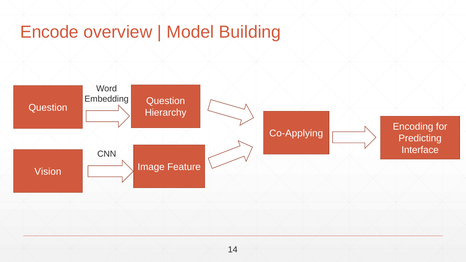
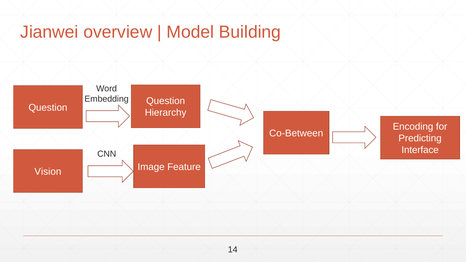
Encode: Encode -> Jianwei (49, 32)
Co-Applying: Co-Applying -> Co-Between (296, 133)
